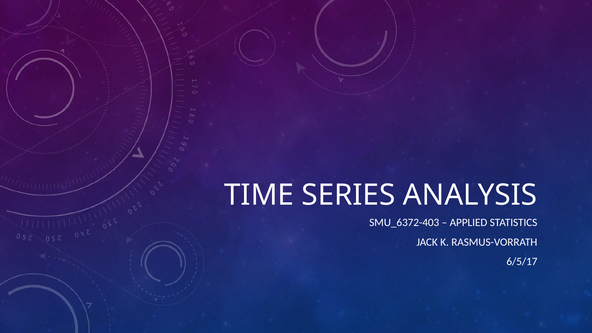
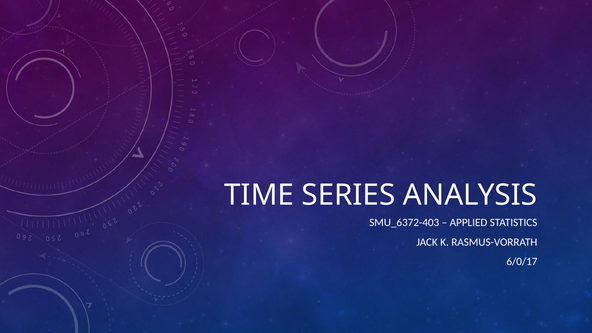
6/5/17: 6/5/17 -> 6/0/17 (522, 262)
